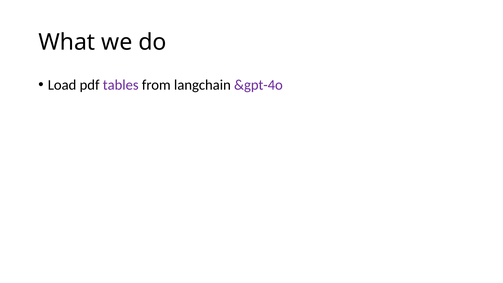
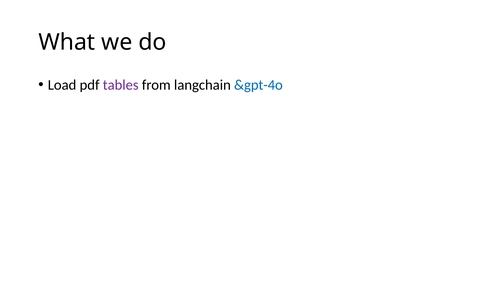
&gpt-4o colour: purple -> blue (258, 85)
